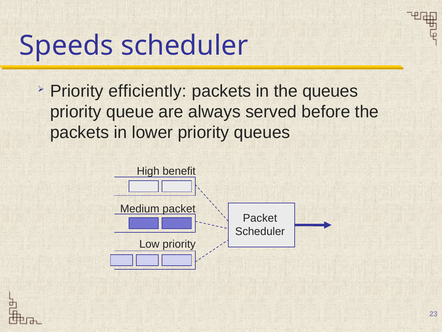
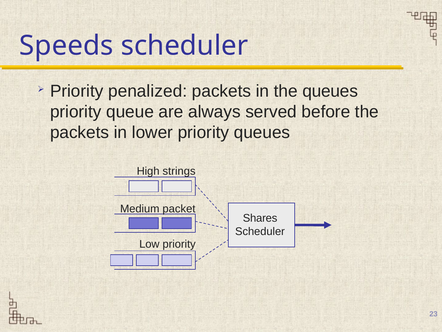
efficiently: efficiently -> penalized (148, 91)
benefit: benefit -> strings (179, 171)
Packet: Packet -> Shares (260, 218)
